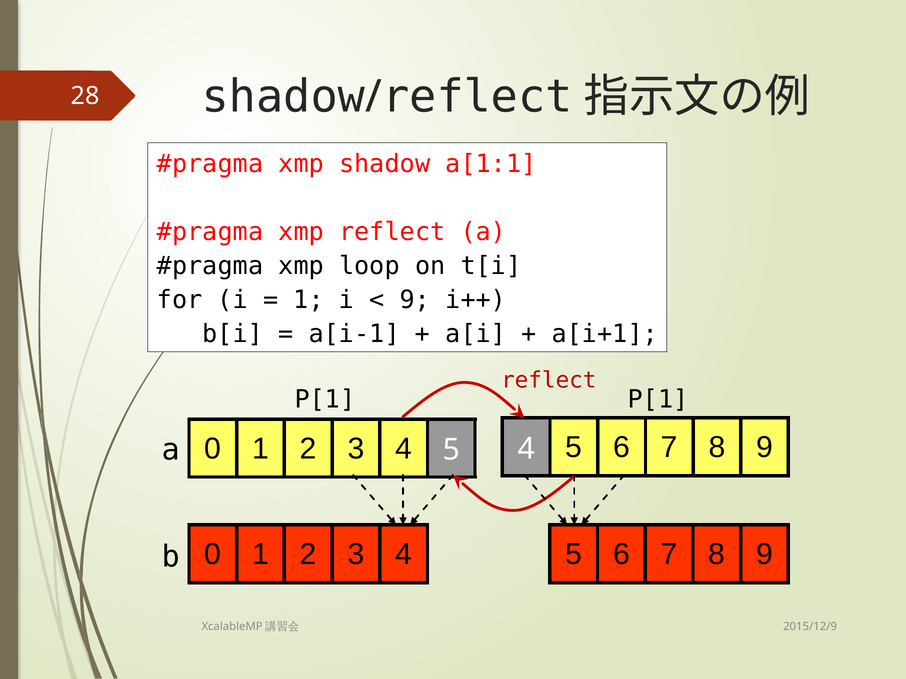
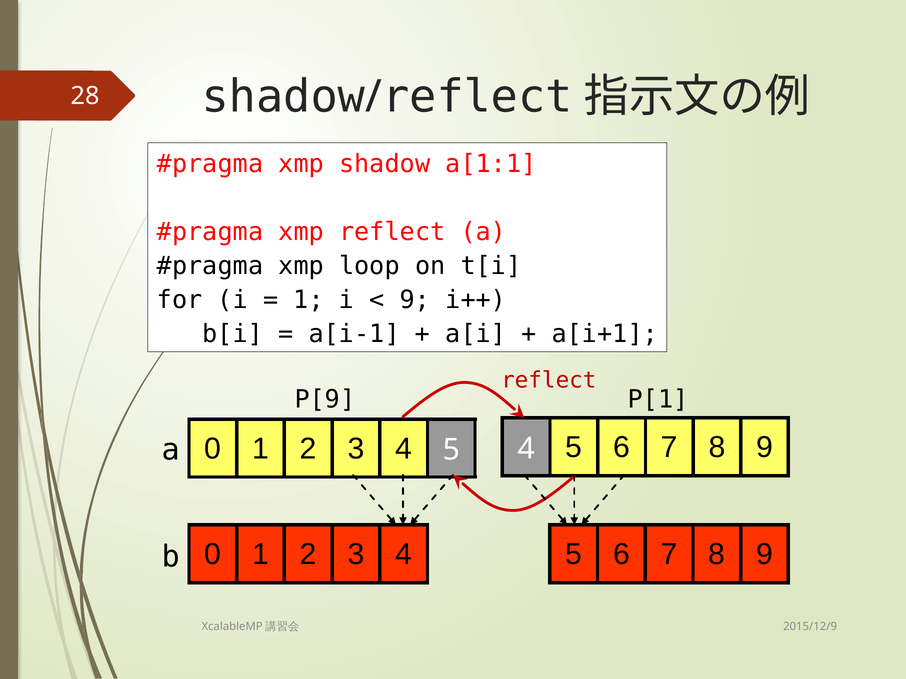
P[1: P[1 -> P[9 (325, 400)
